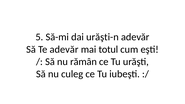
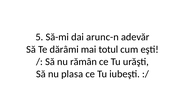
urăşti-n: urăşti-n -> arunc-n (102, 37)
Te adevăr: adevăr -> dărâmi (64, 49)
culeg: culeg -> plasa (72, 74)
